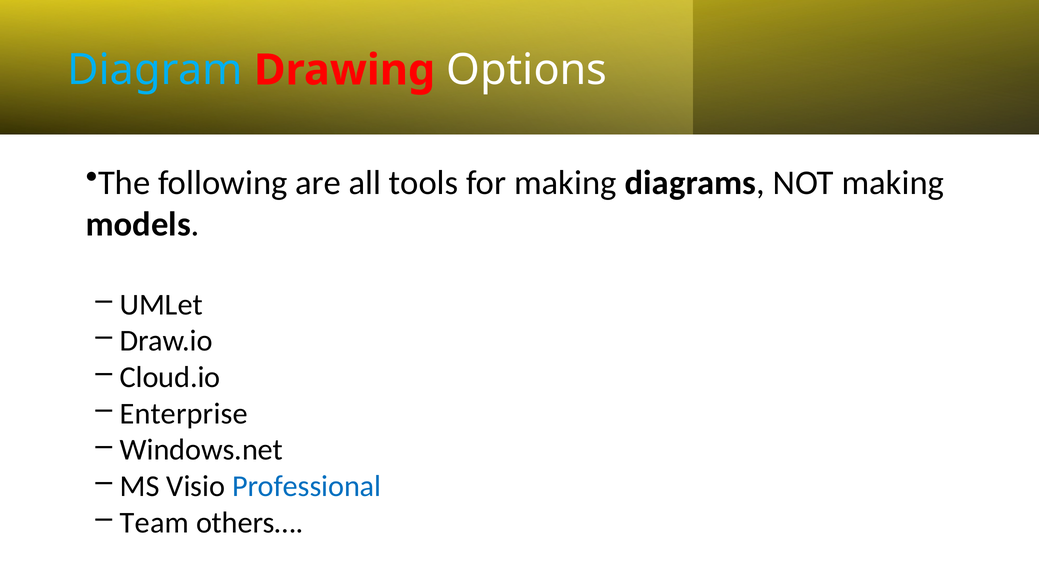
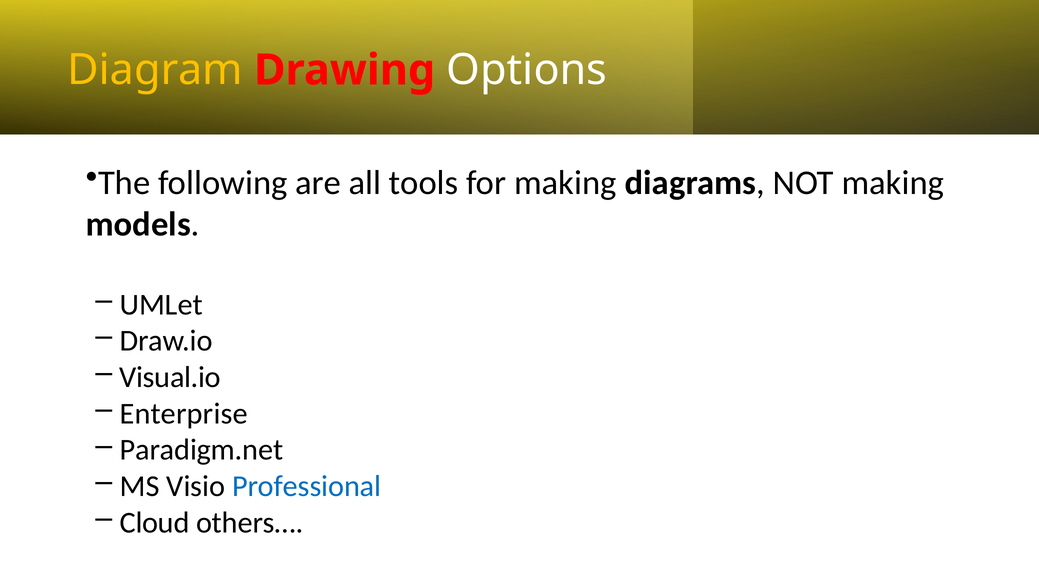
Diagram colour: light blue -> yellow (155, 70)
Cloud.io: Cloud.io -> Visual.io (170, 378)
Windows.net: Windows.net -> Paradigm.net (201, 450)
Team: Team -> Cloud (155, 523)
